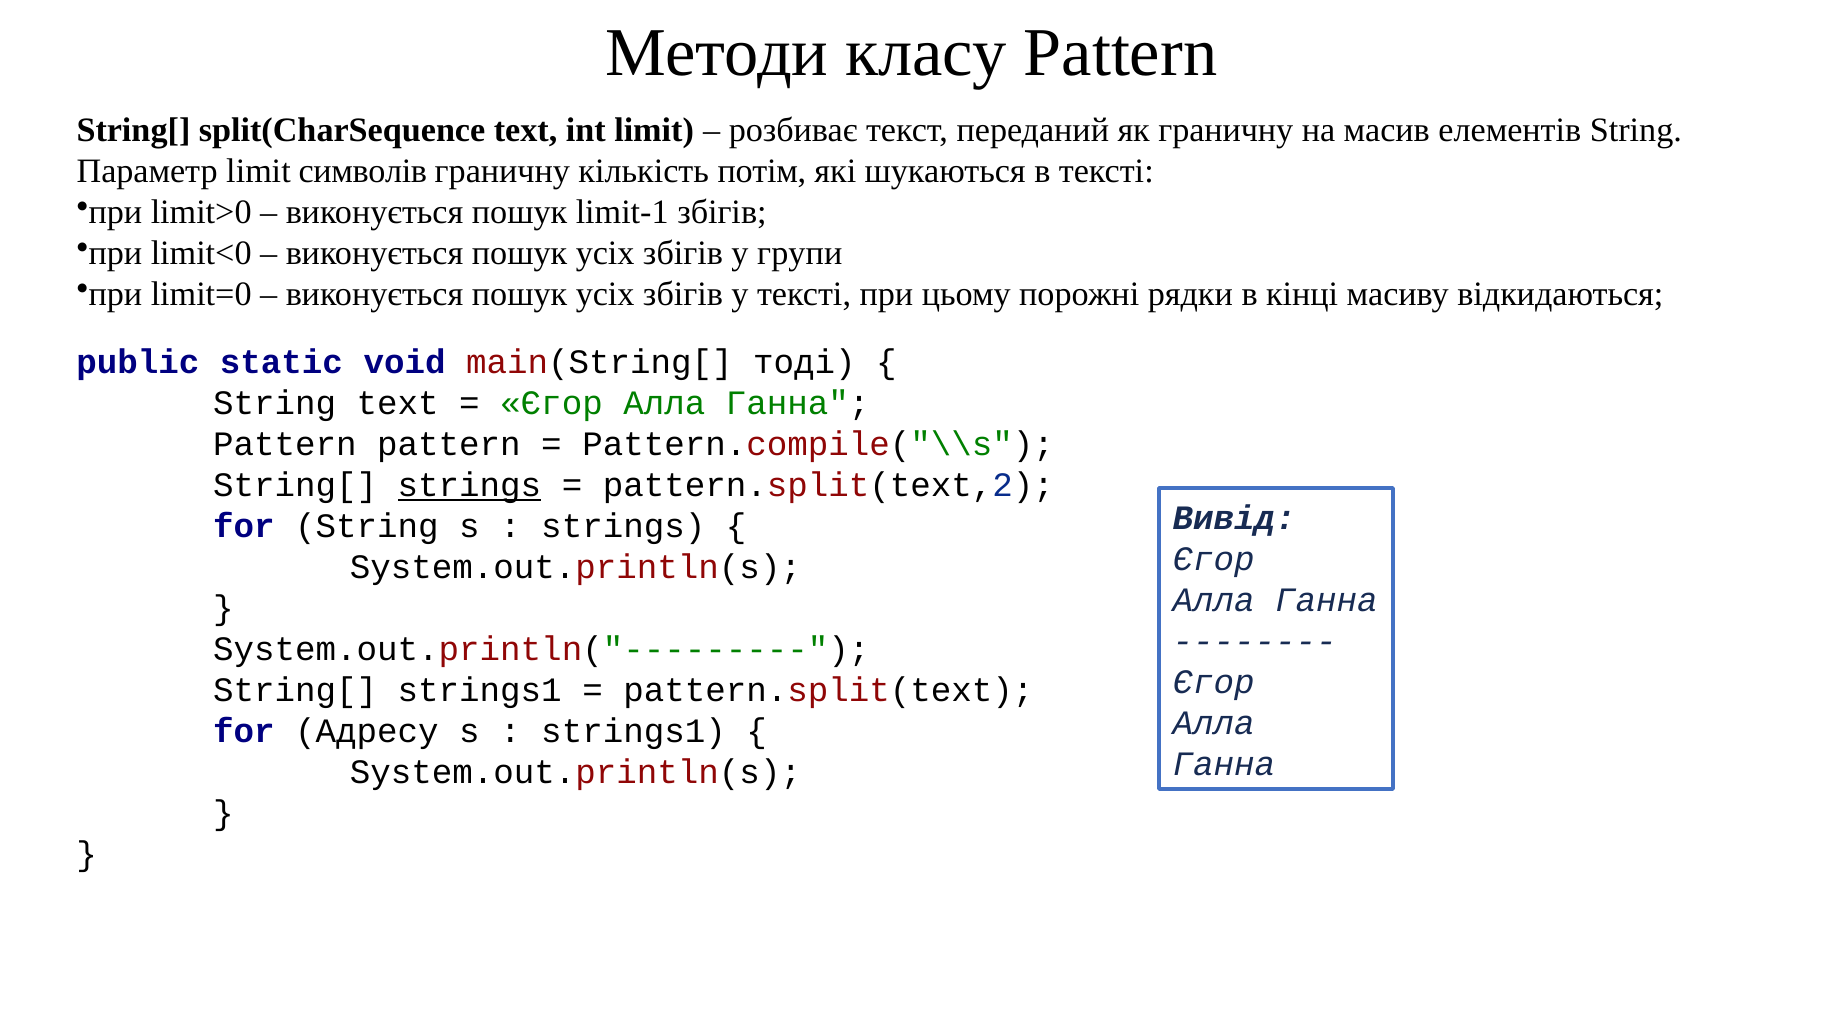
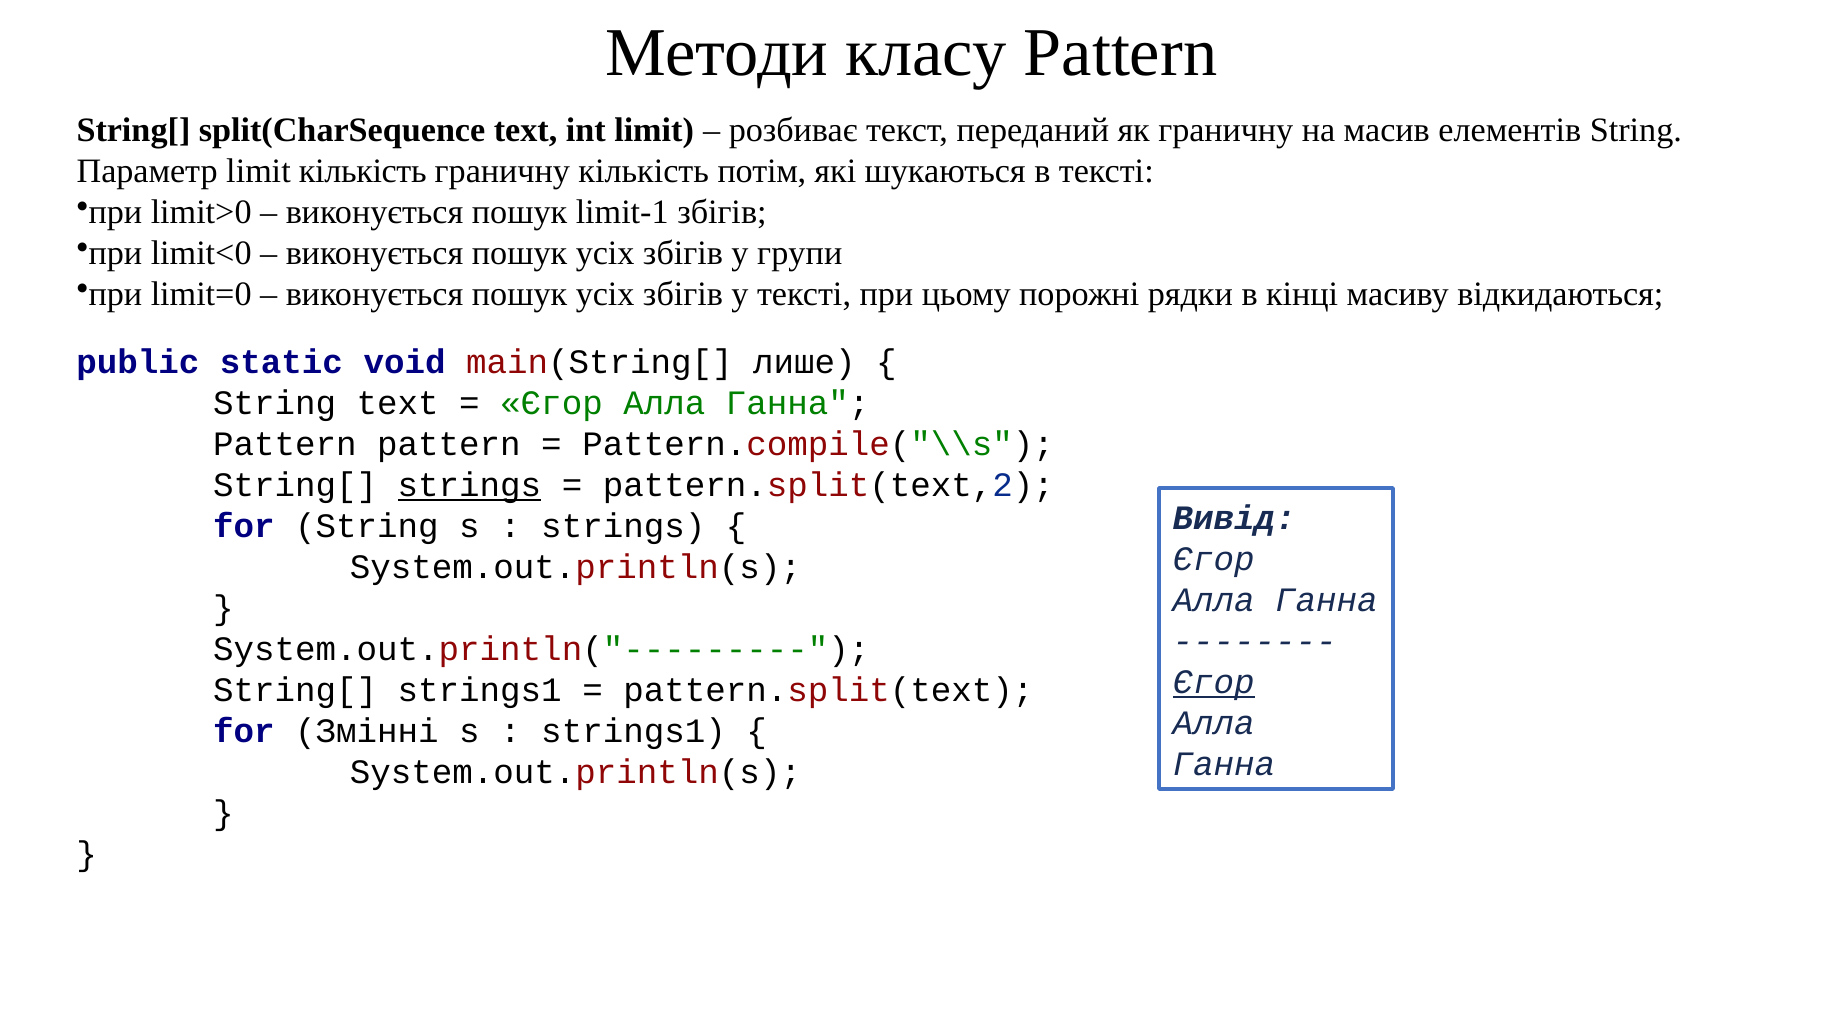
limit символів: символів -> кількість (363, 171)
тоді: тоді -> лише (804, 362)
Єгор underline: none -> present (1214, 682)
Адресу: Адресу -> Змінні (367, 731)
